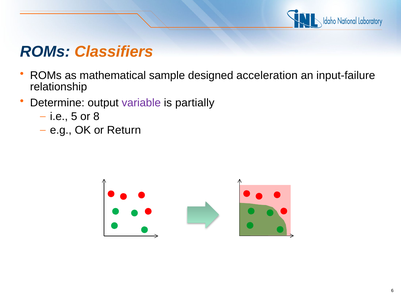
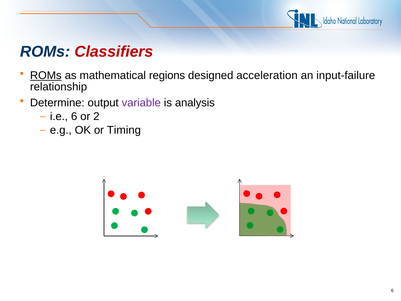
Classifiers colour: orange -> red (114, 52)
ROMs underline: none -> present (46, 76)
sample: sample -> regions (167, 76)
partially: partially -> analysis (195, 103)
i.e 5: 5 -> 6 (74, 116)
8: 8 -> 2 (96, 116)
Return: Return -> Timing (124, 130)
